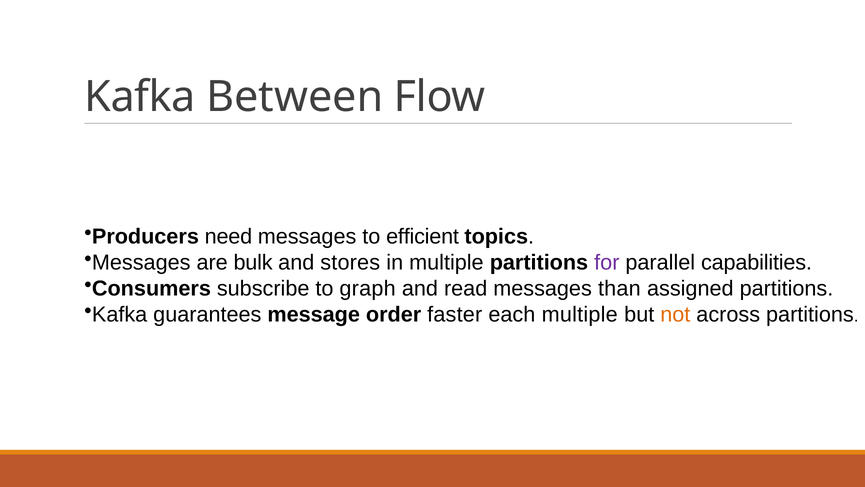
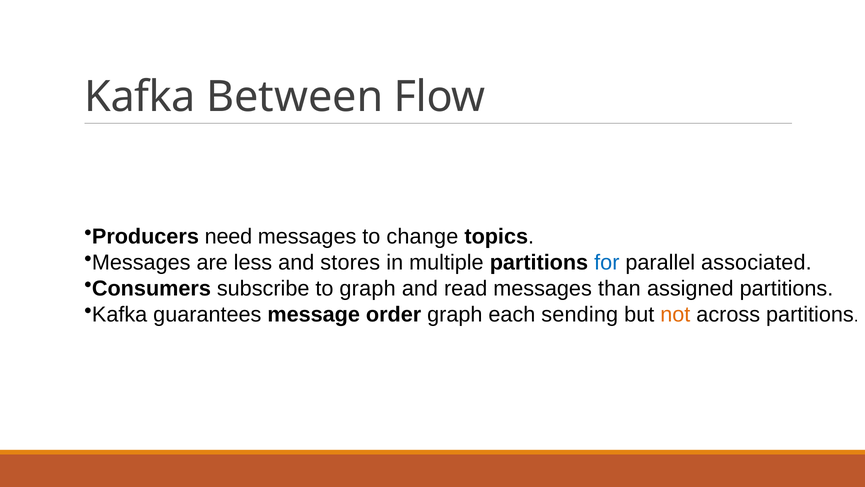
efficient: efficient -> change (422, 236)
bulk: bulk -> less (253, 262)
for colour: purple -> blue (607, 262)
capabilities: capabilities -> associated (756, 262)
order faster: faster -> graph (455, 314)
each multiple: multiple -> sending (580, 314)
